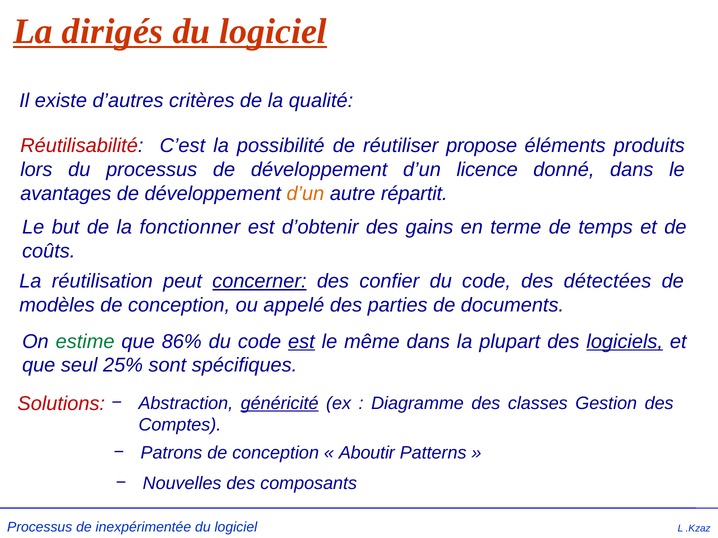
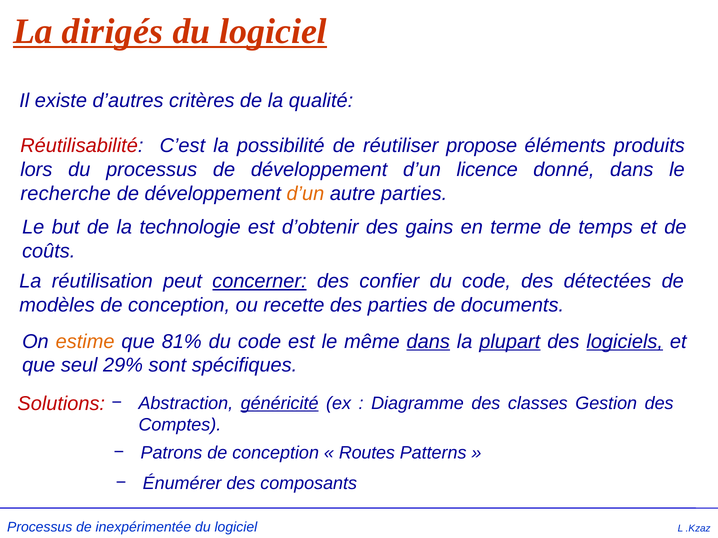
avantages: avantages -> recherche (66, 194)
autre répartit: répartit -> parties (414, 194)
fonctionner: fonctionner -> technologie (190, 227)
appelé: appelé -> recette (294, 305)
estime colour: green -> orange (85, 342)
86%: 86% -> 81% (182, 342)
est underline: present -> none (301, 342)
dans underline: none -> present (428, 342)
plupart underline: none -> present (510, 342)
25%: 25% -> 29% (123, 366)
Aboutir: Aboutir -> Routes (367, 453)
Nouvelles: Nouvelles -> Énumérer (182, 484)
